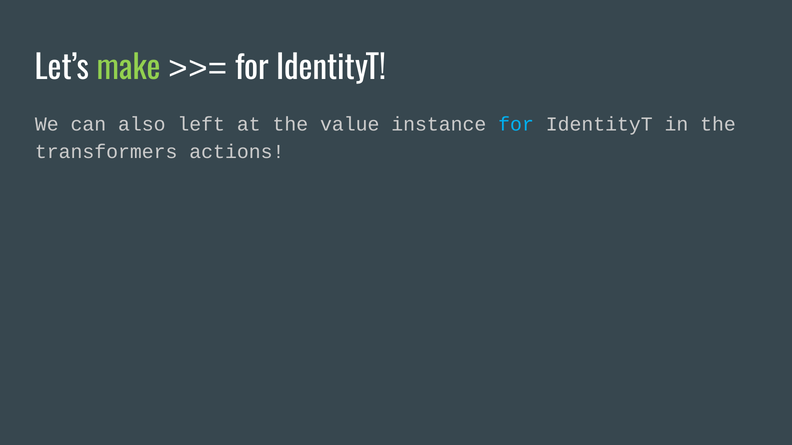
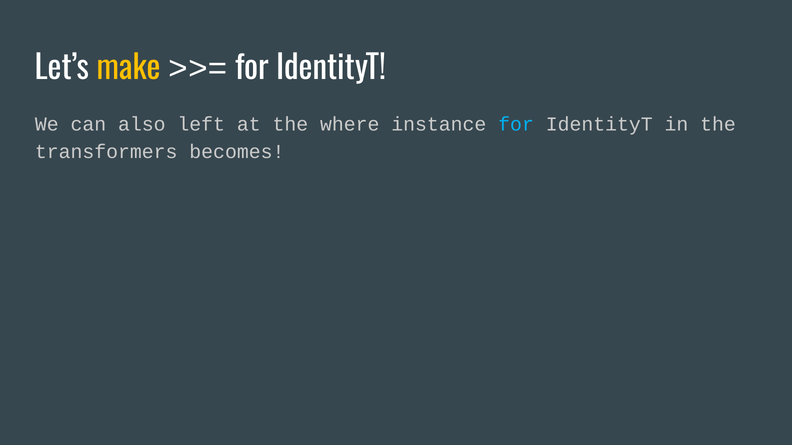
make colour: light green -> yellow (129, 69)
value: value -> where (350, 125)
actions: actions -> becomes (237, 152)
